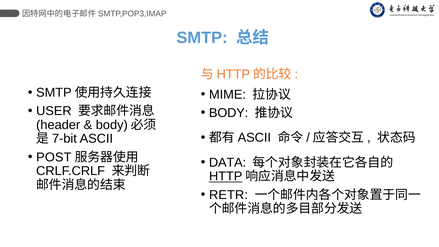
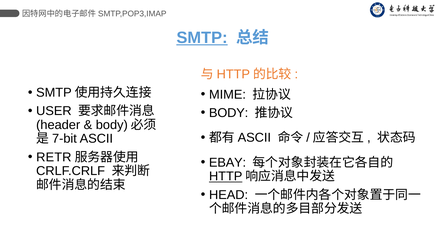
SMTP underline: none -> present (202, 38)
POST: POST -> RETR (54, 157)
DATA: DATA -> EBAY (228, 163)
RETR: RETR -> HEAD (229, 195)
